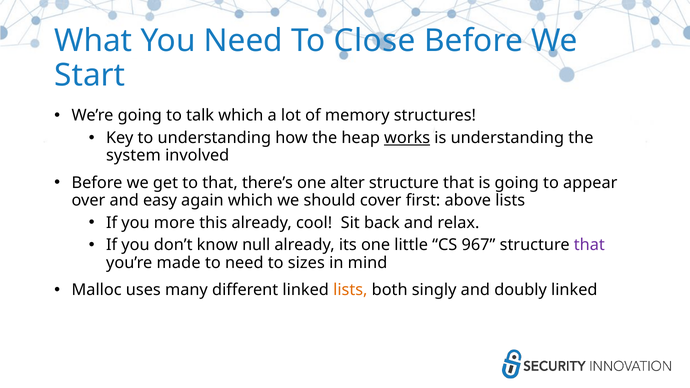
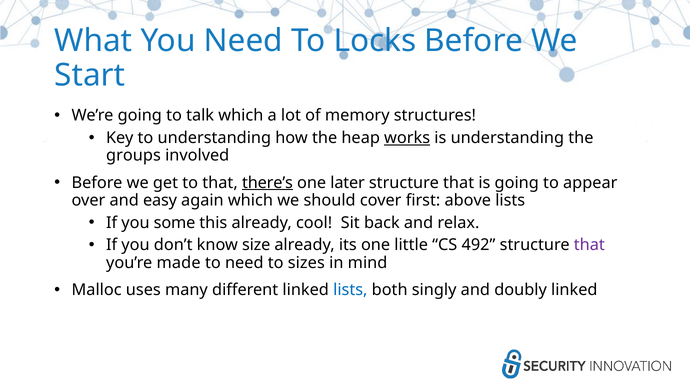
Close: Close -> Locks (375, 41)
system: system -> groups (133, 156)
there’s underline: none -> present (267, 183)
alter: alter -> later (348, 183)
more: more -> some (175, 223)
null: null -> size (256, 245)
967: 967 -> 492 (478, 245)
lists colour: orange -> blue (350, 290)
